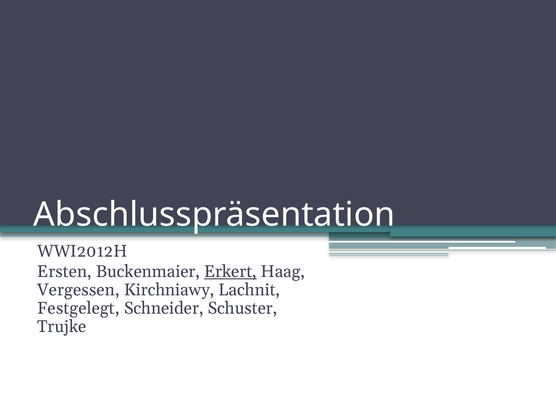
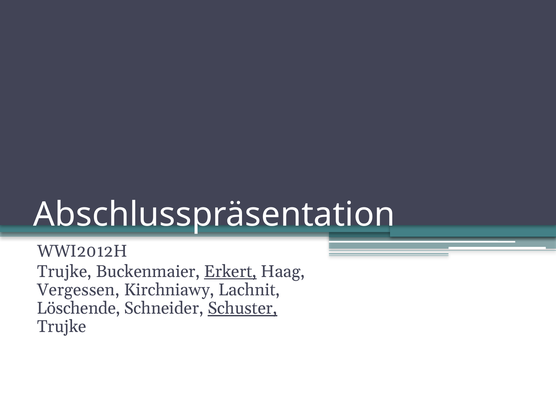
Ersten: Ersten -> Trujke (65, 272)
Festgelegt: Festgelegt -> Löschende (79, 308)
Schuster underline: none -> present (243, 308)
